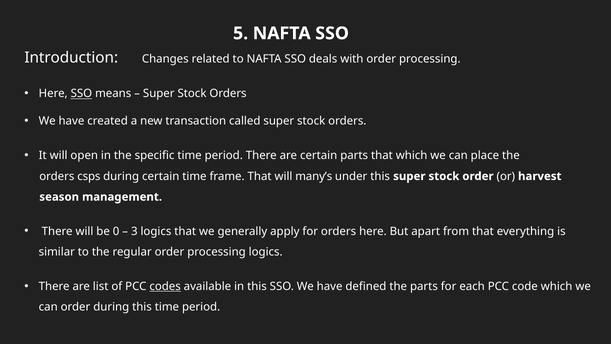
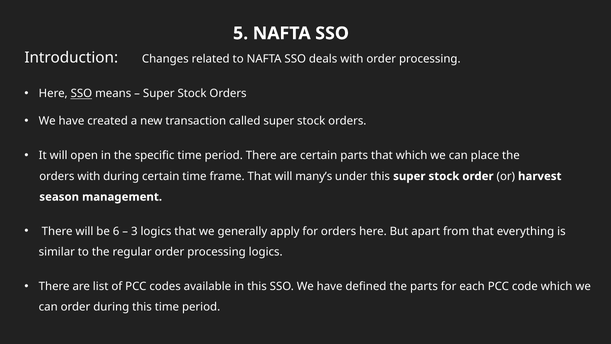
orders csps: csps -> with (89, 176)
0: 0 -> 6 (116, 231)
codes underline: present -> none (165, 286)
